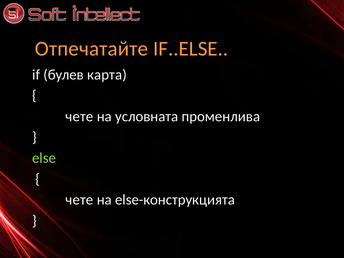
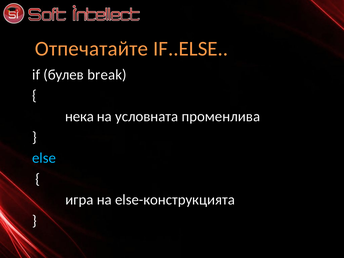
карта: карта -> break (107, 75)
чете: чете -> нека (80, 116)
else colour: light green -> light blue (44, 158)
чете: чете -> игра (79, 200)
